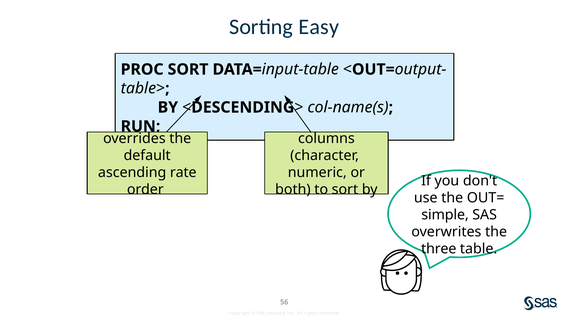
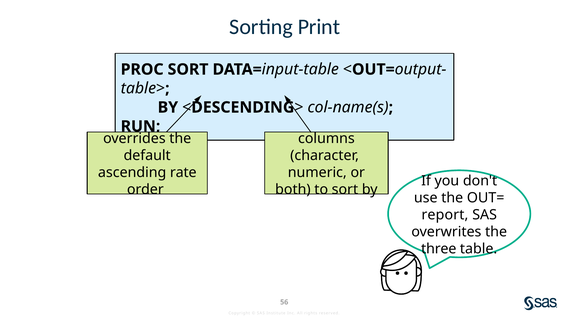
Easy: Easy -> Print (319, 27)
simple: simple -> report (445, 215)
